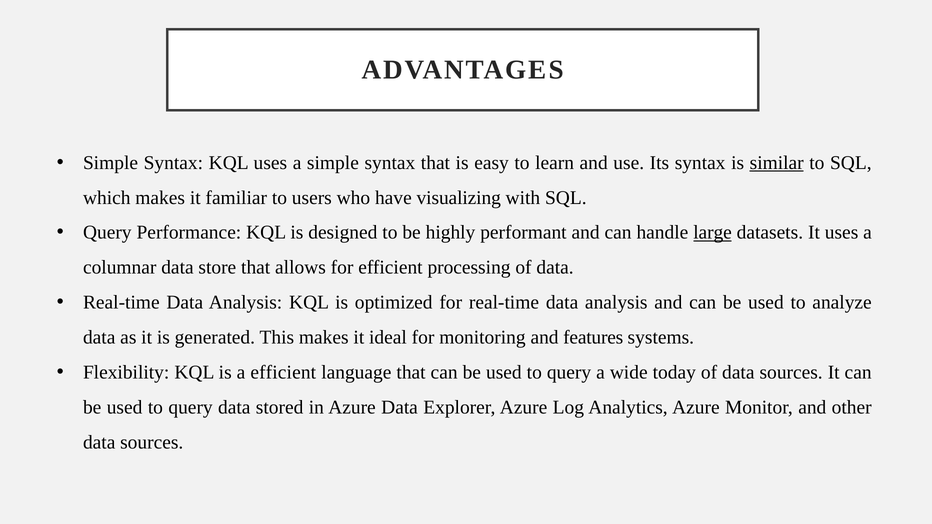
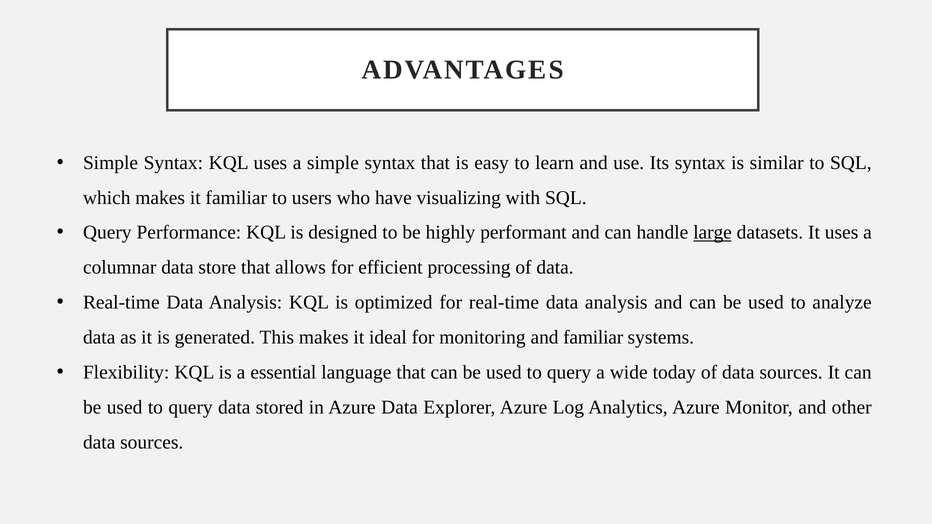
similar underline: present -> none (777, 163)
and features: features -> familiar (593, 338)
a efficient: efficient -> essential (283, 372)
